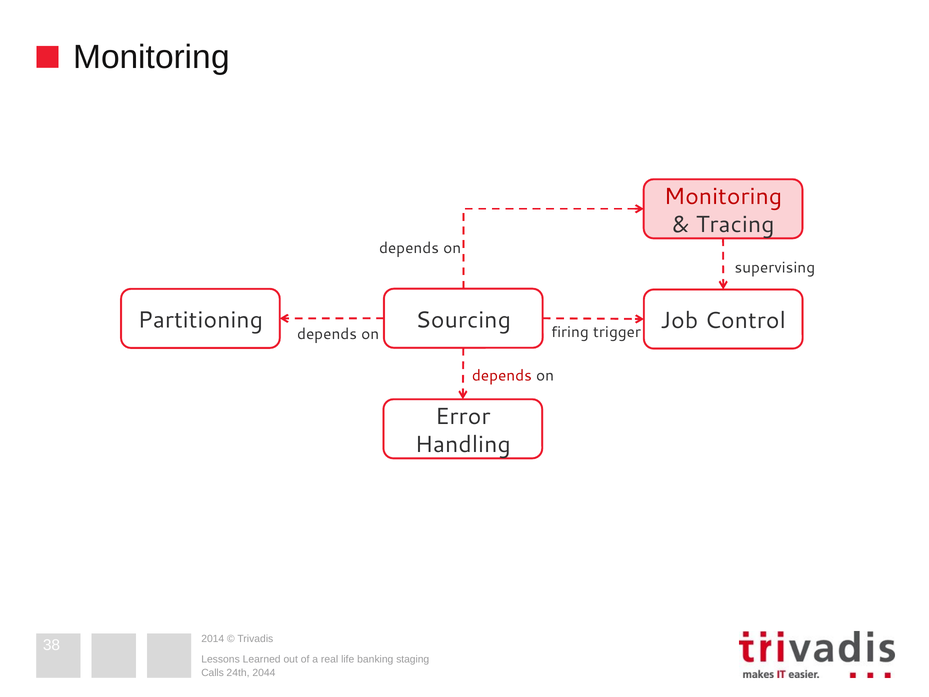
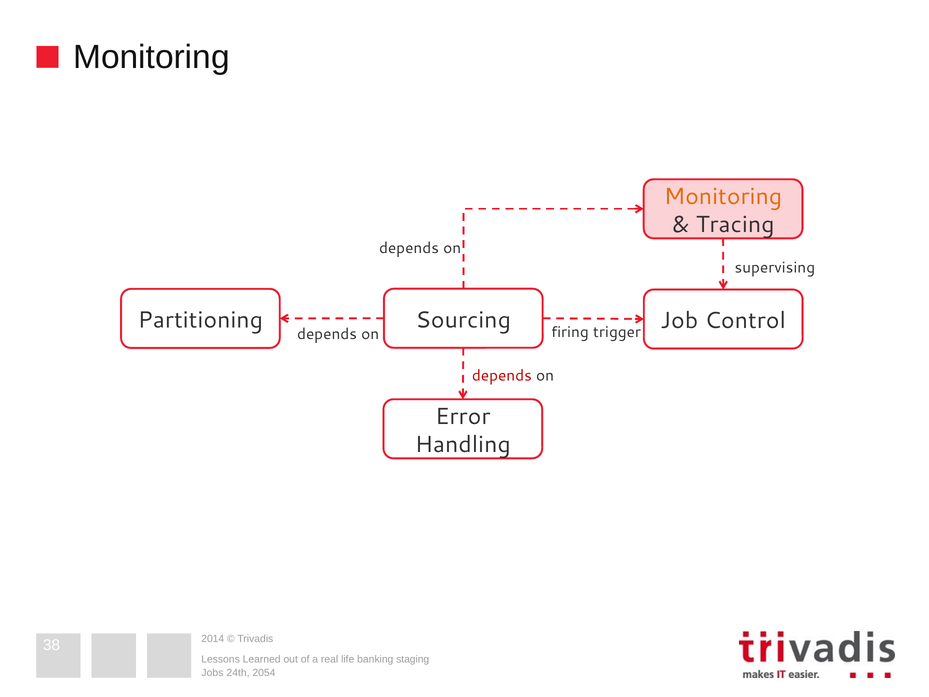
Monitoring colour: red -> orange (723, 196)
Calls: Calls -> Jobs (212, 673)
2044: 2044 -> 2054 (264, 673)
